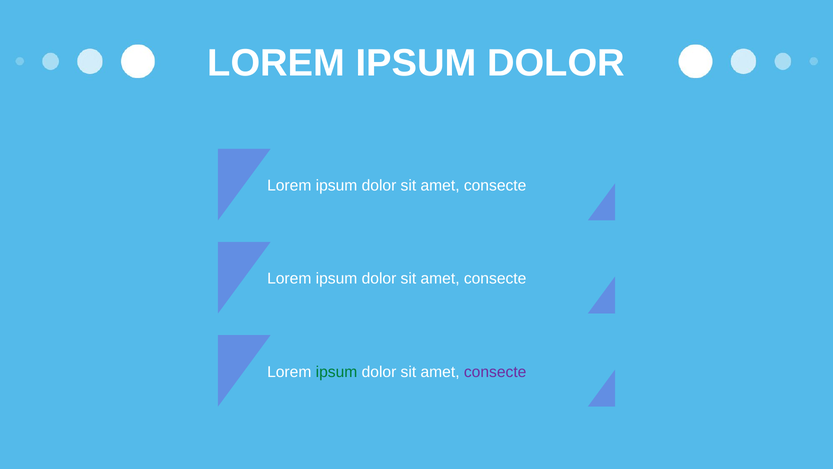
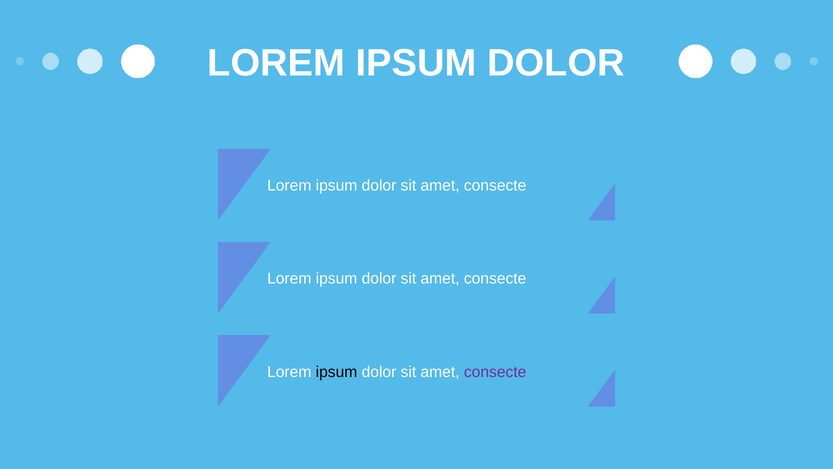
ipsum colour: green -> black (337, 372)
